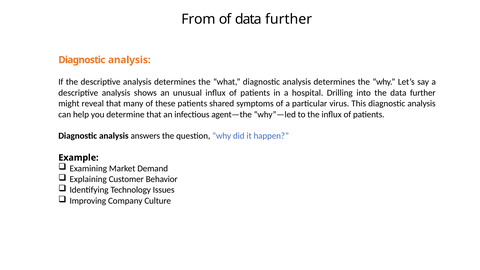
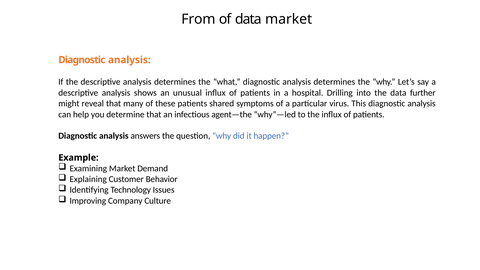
of data further: further -> market (289, 19)
